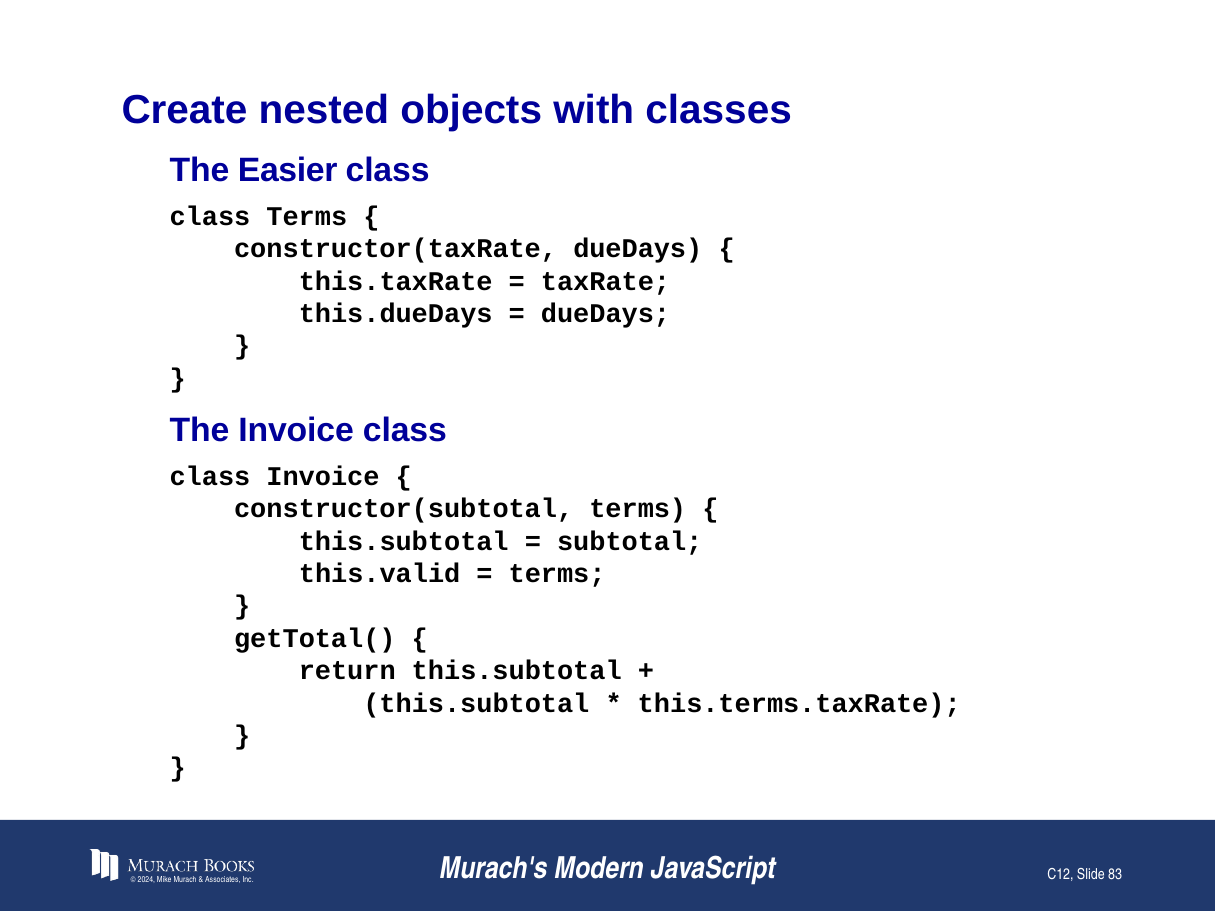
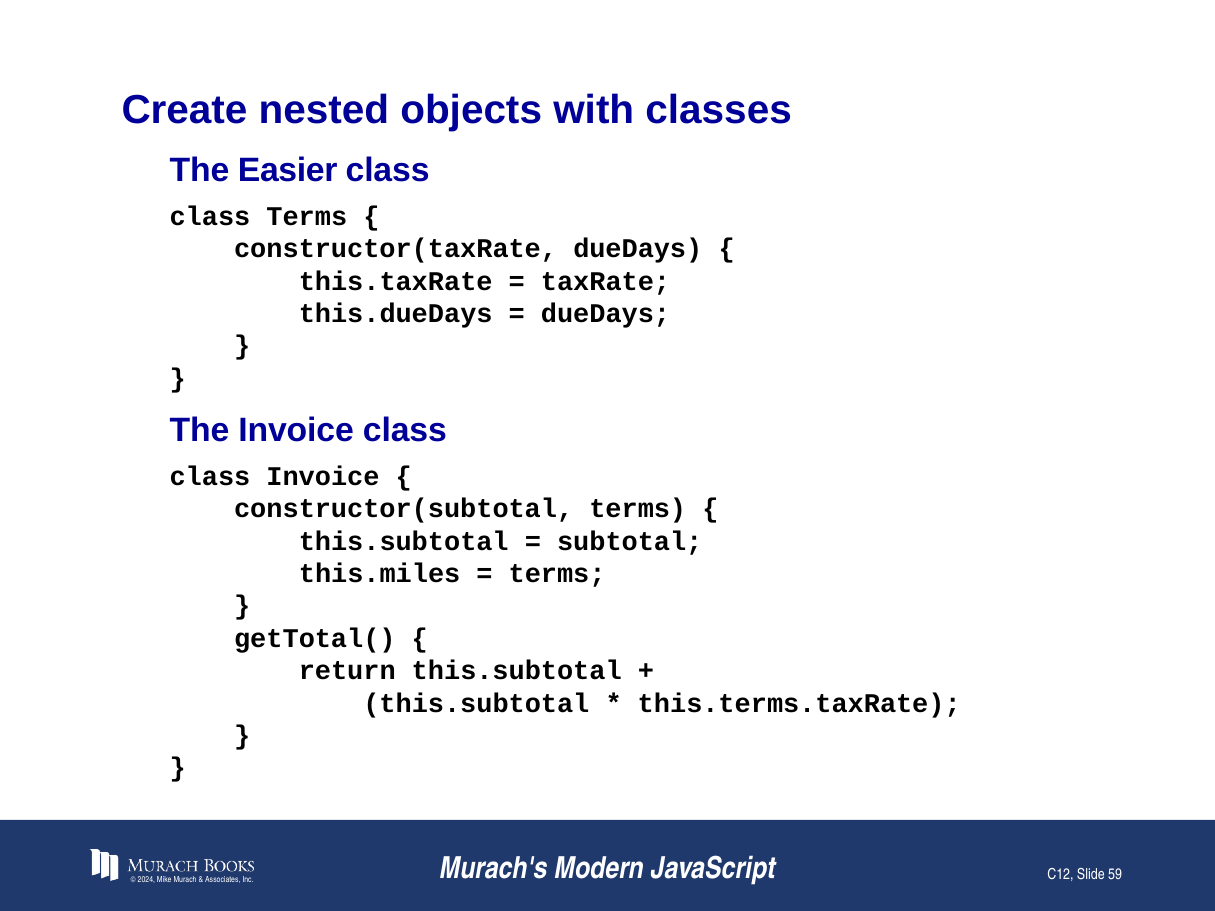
this.valid: this.valid -> this.miles (380, 574)
83: 83 -> 59 (1115, 874)
